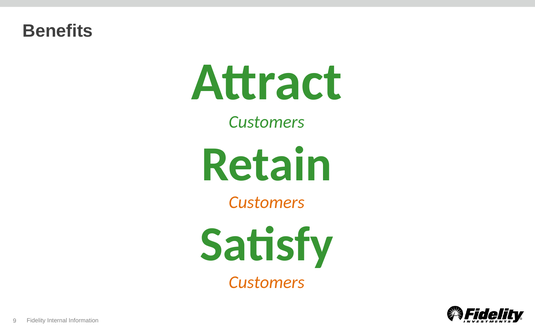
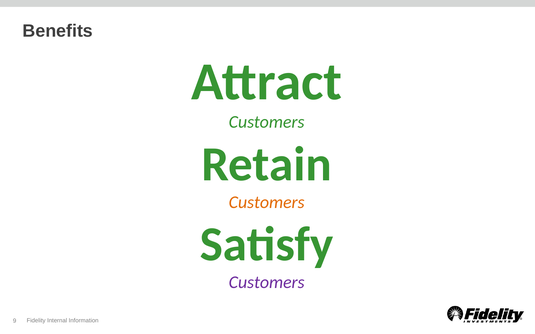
Customers colour: orange -> purple (267, 283)
